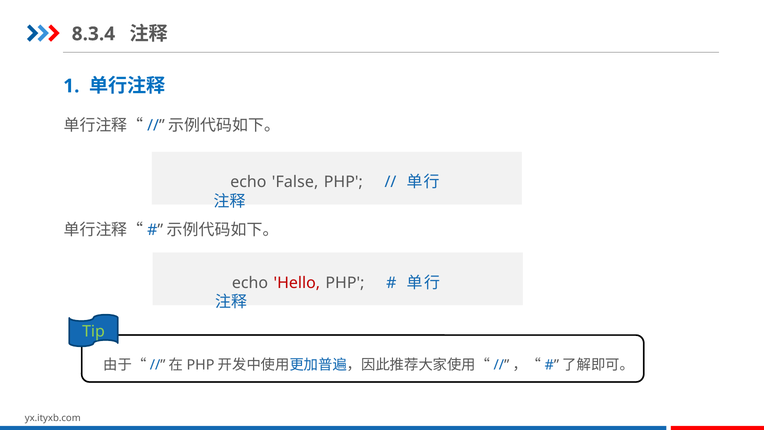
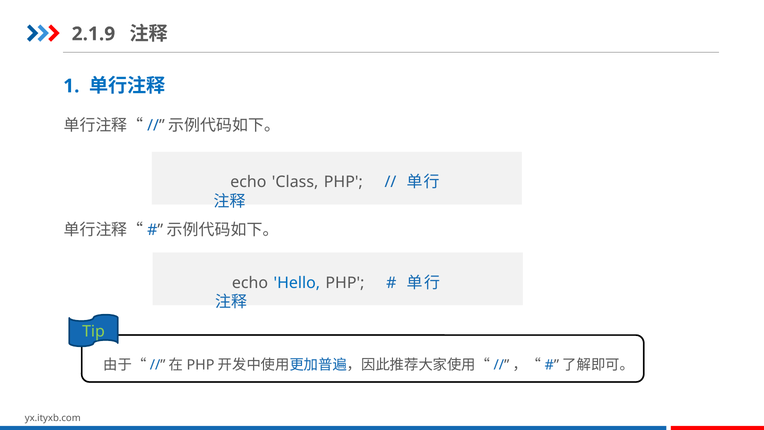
8.3.4: 8.3.4 -> 2.1.9 (93, 34)
False: False -> Class (295, 182)
Hello colour: red -> blue (297, 283)
